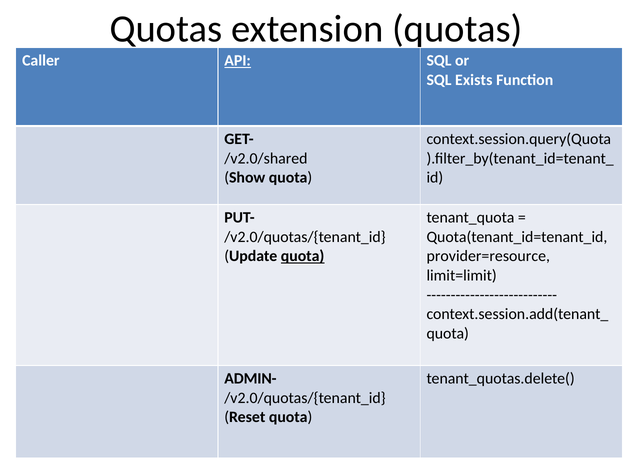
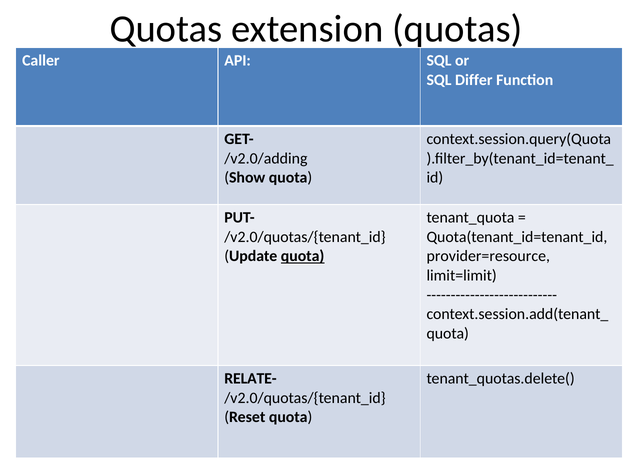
API underline: present -> none (238, 60)
Exists: Exists -> Differ (474, 80)
/v2.0/shared: /v2.0/shared -> /v2.0/adding (266, 158)
ADMIN-: ADMIN- -> RELATE- (250, 378)
